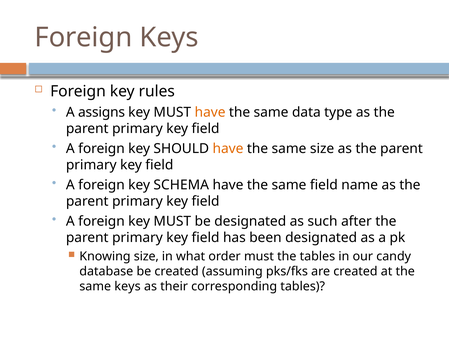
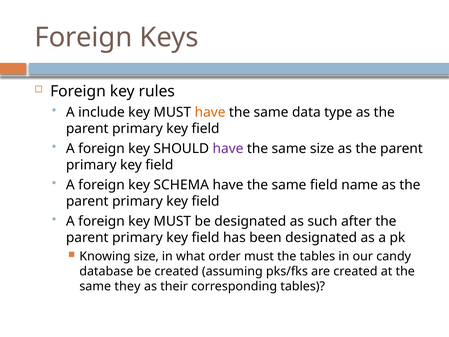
assigns: assigns -> include (101, 112)
have colour: orange -> purple (228, 148)
same keys: keys -> they (127, 286)
